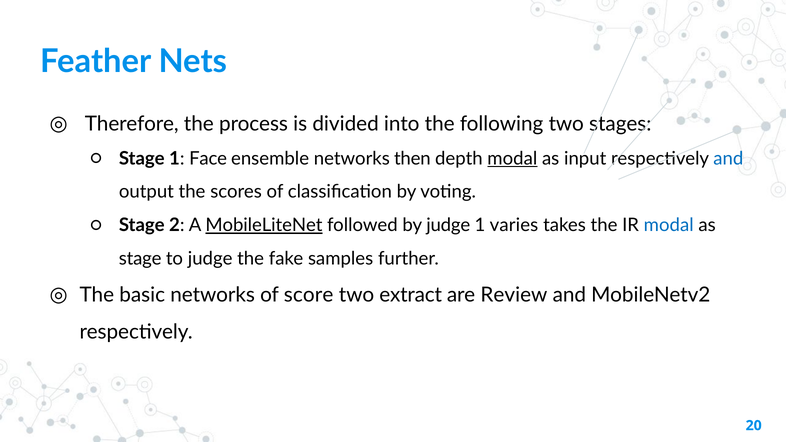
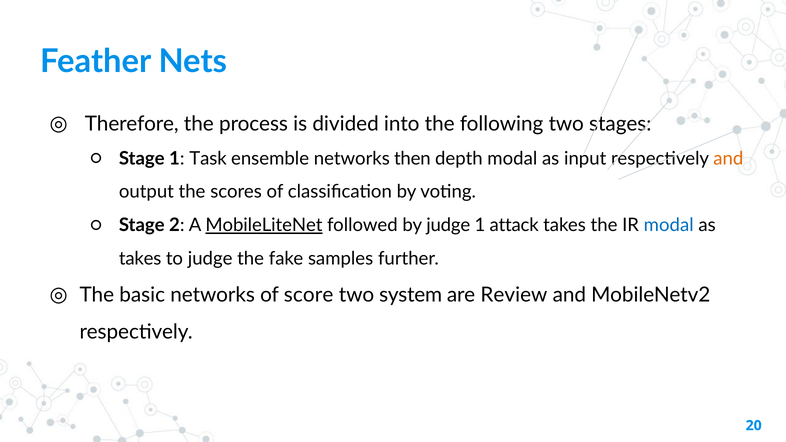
Face: Face -> Task (208, 158)
modal underline: present -> none (512, 158)
and colour: blue -> orange (728, 158)
varies: varies -> attack (514, 225)
stage: stage -> takes (140, 259)
extract: extract -> system (411, 295)
